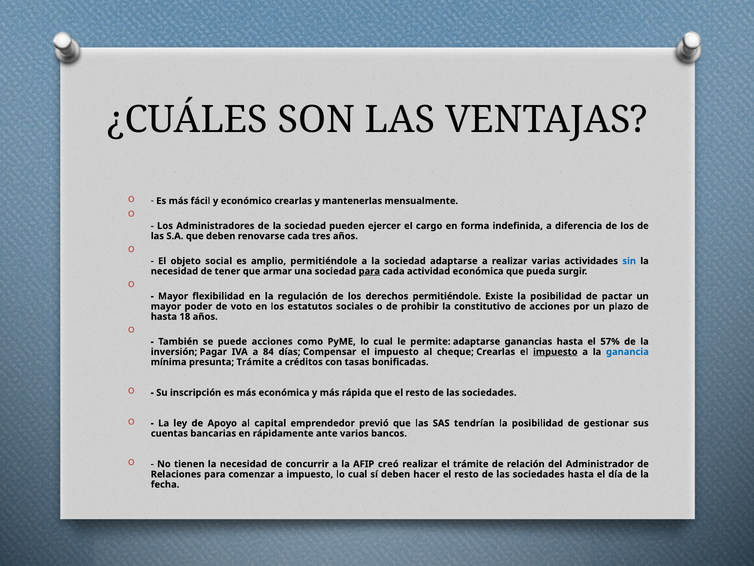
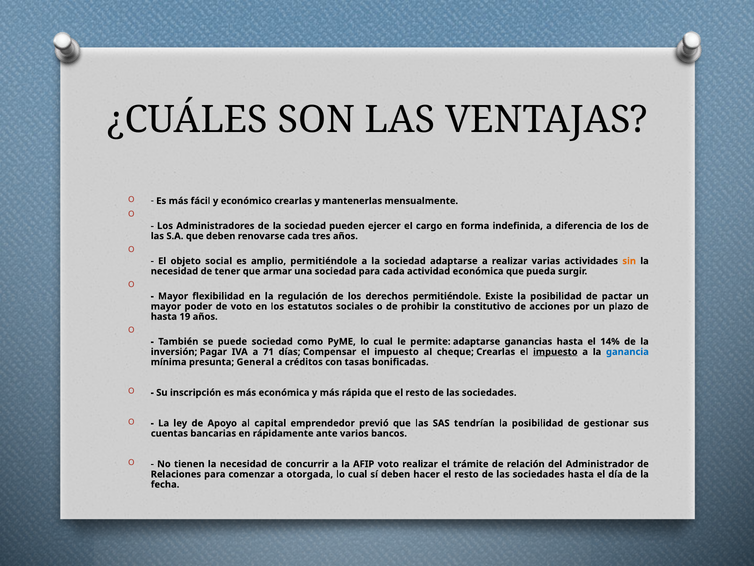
sin colour: blue -> orange (629, 261)
para underline: present -> none (369, 271)
18: 18 -> 19 (185, 316)
puede acciones: acciones -> sociedad (272, 341)
57%: 57% -> 14% (610, 341)
84: 84 -> 71 (268, 352)
presunta Trámite: Trámite -> General (255, 362)
AFIP creó: creó -> voto (388, 464)
a impuesto: impuesto -> otorgada (310, 474)
